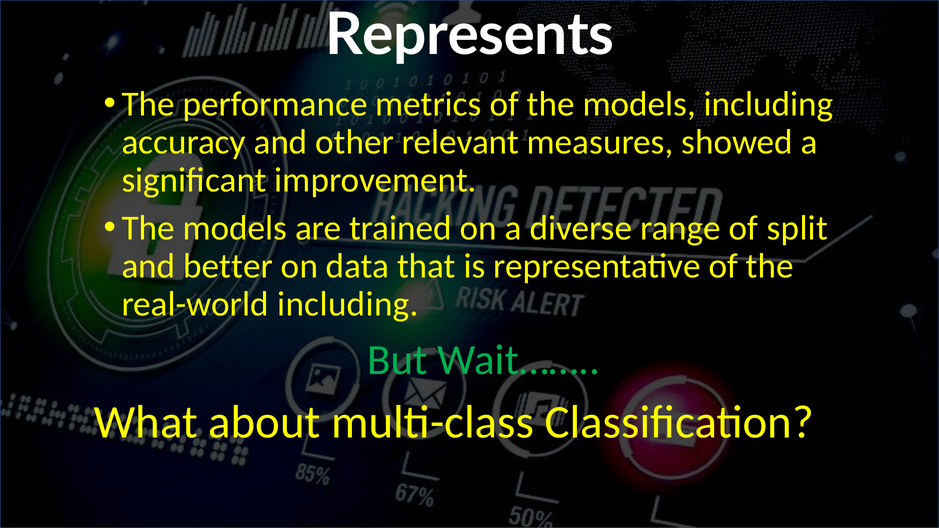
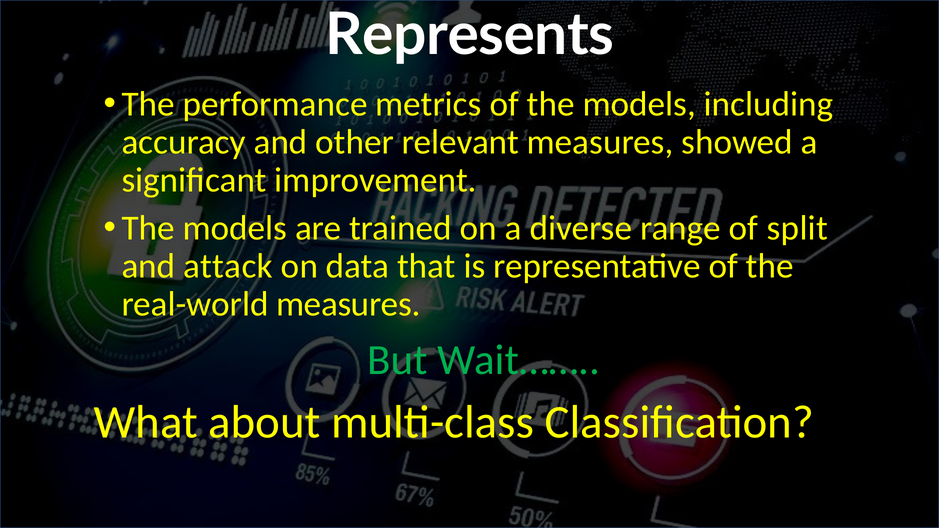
better: better -> attack (228, 266)
real-world including: including -> measures (348, 304)
